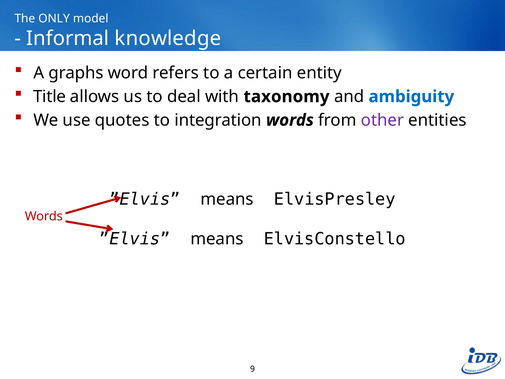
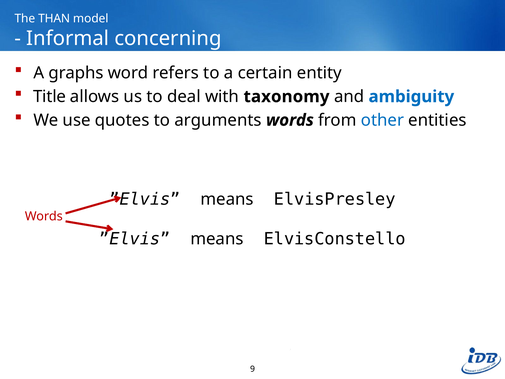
ONLY: ONLY -> THAN (54, 18)
knowledge: knowledge -> concerning (168, 38)
integration: integration -> arguments (218, 120)
other colour: purple -> blue (382, 120)
